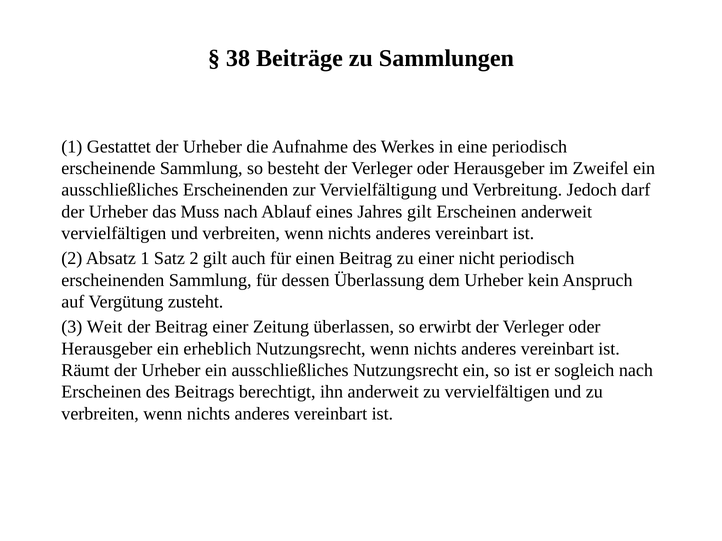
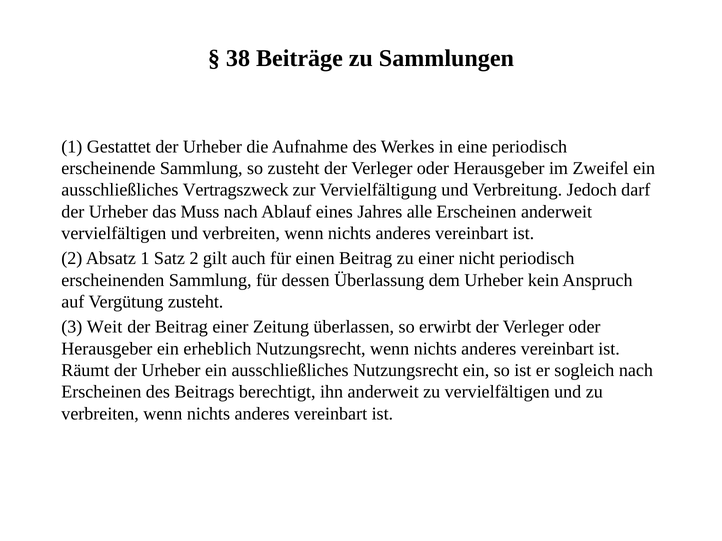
so besteht: besteht -> zusteht (294, 168)
ausschließliches Erscheinenden: Erscheinenden -> Vertragszweck (236, 190)
Jahres gilt: gilt -> alle (420, 212)
